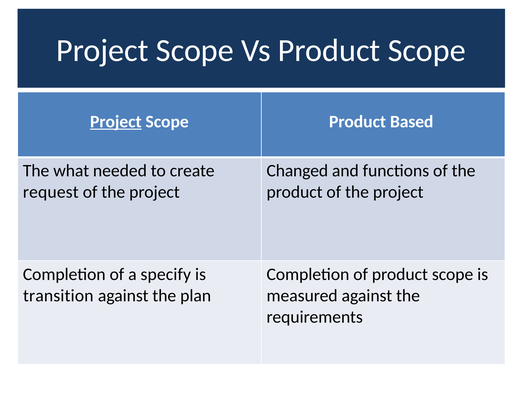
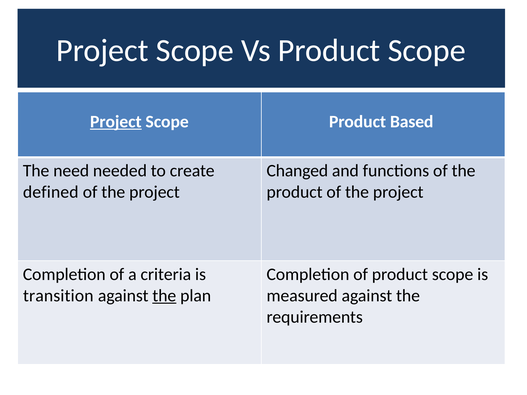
what: what -> need (71, 171)
request: request -> defined (51, 192)
specify: specify -> criteria (166, 274)
the underline: none -> present (164, 296)
